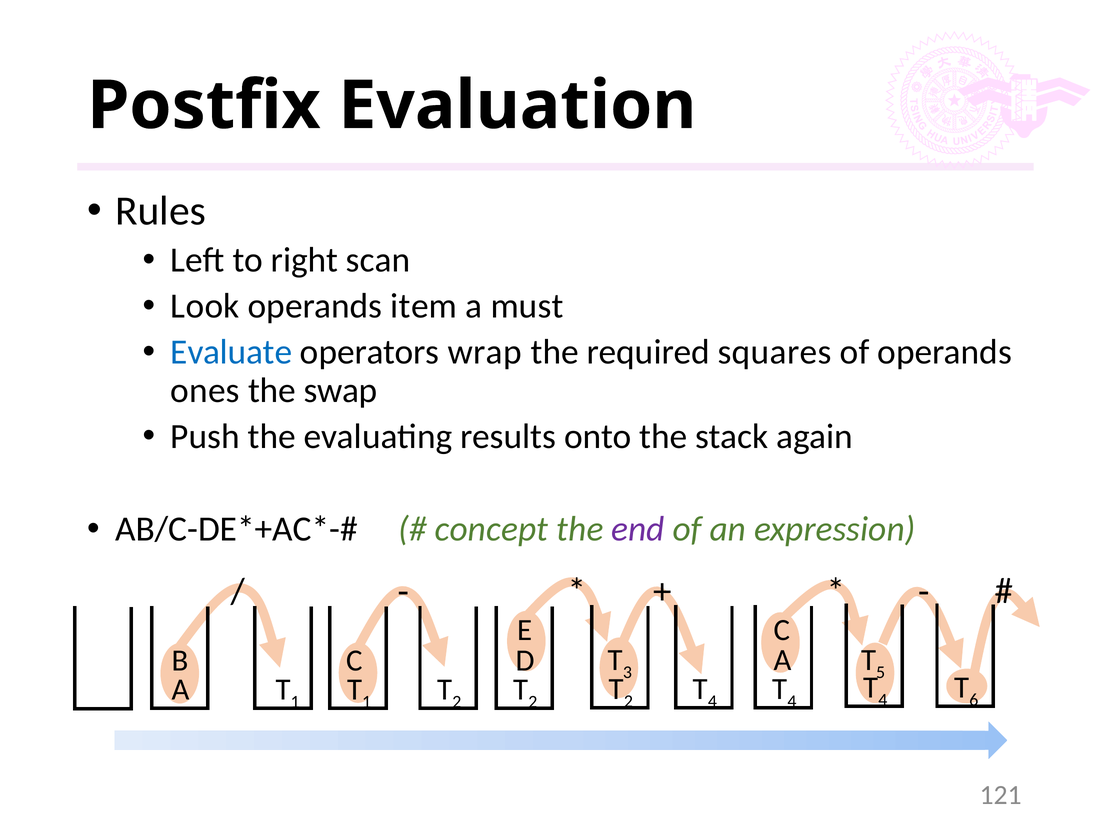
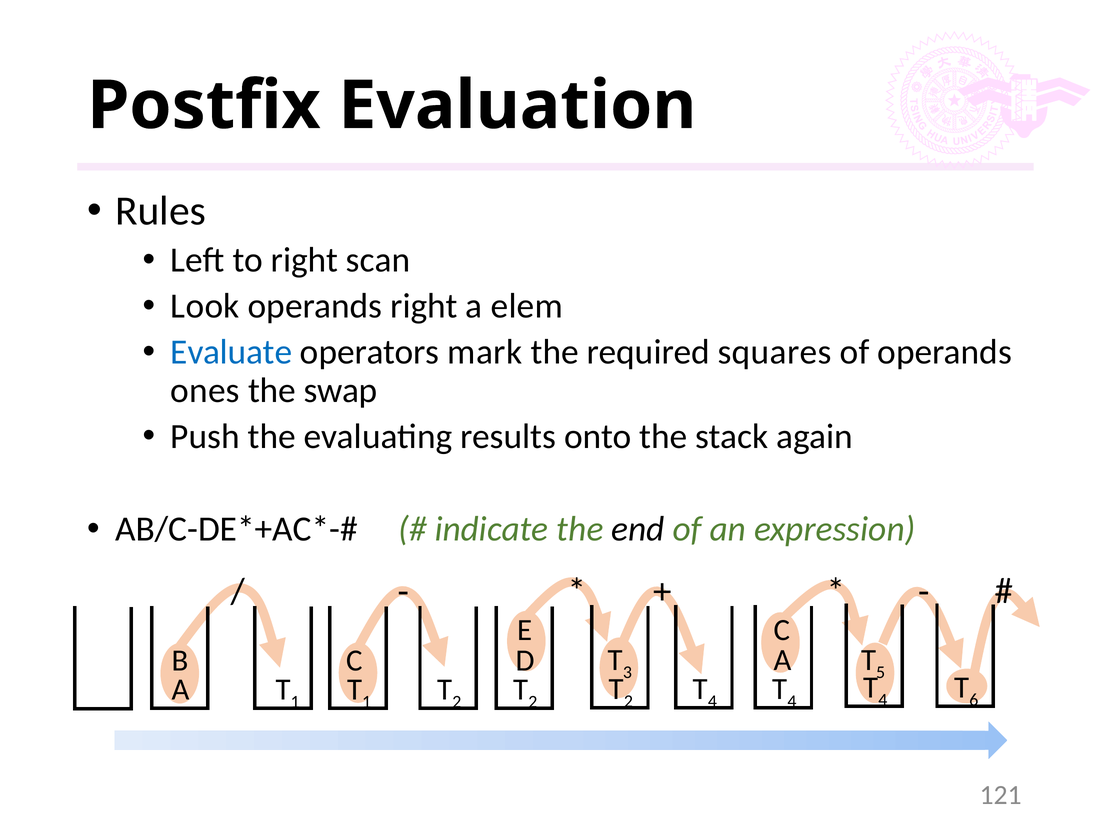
operands item: item -> right (424, 306)
must: must -> elem (527, 306)
wrap: wrap -> mark (485, 352)
concept: concept -> indicate (492, 529)
end colour: purple -> black (638, 529)
